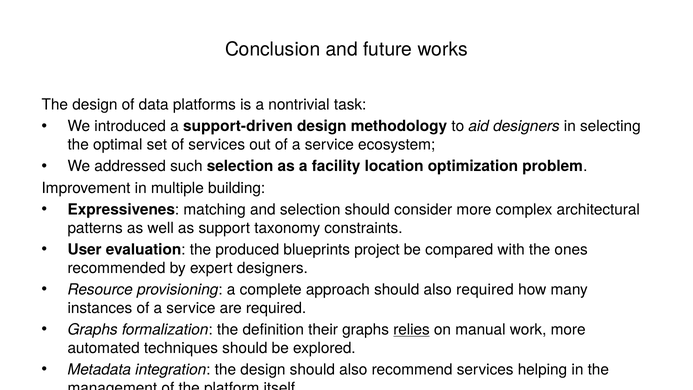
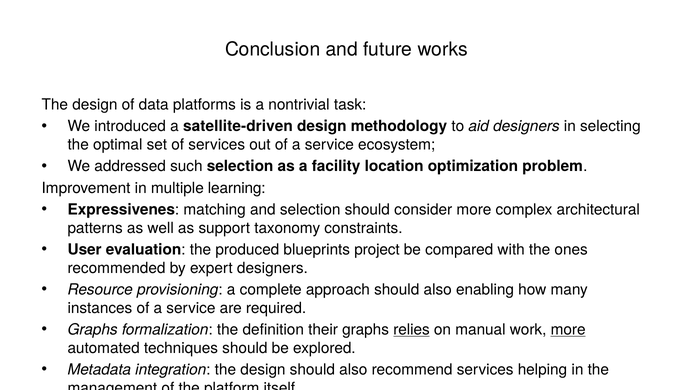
support-driven: support-driven -> satellite-driven (238, 126)
building: building -> learning (237, 188)
also required: required -> enabling (485, 289)
more underline: none -> present (568, 329)
